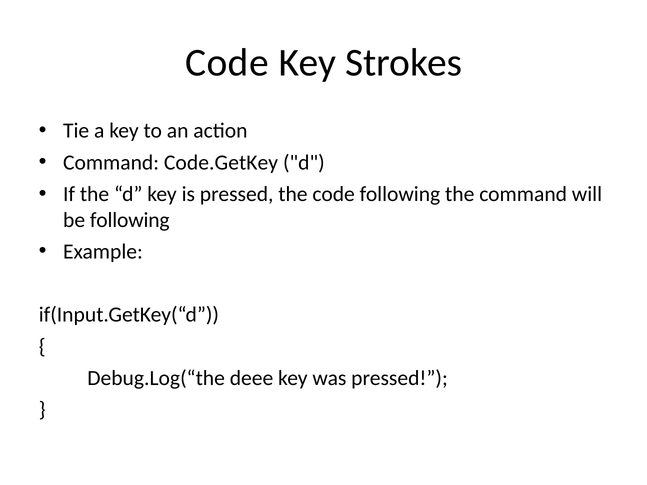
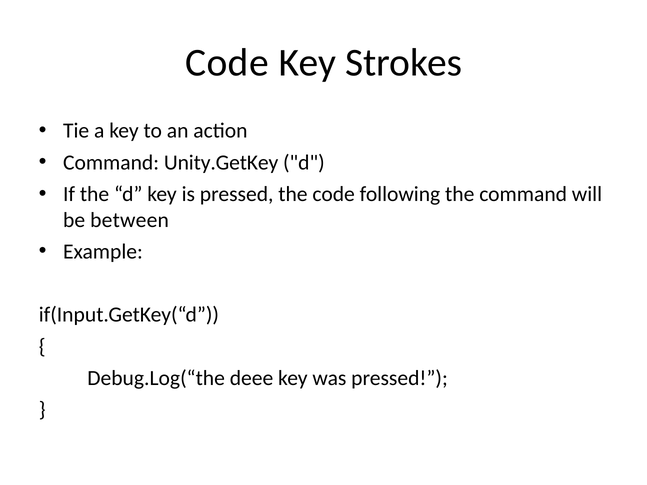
Code.GetKey: Code.GetKey -> Unity.GetKey (221, 163)
be following: following -> between (130, 220)
